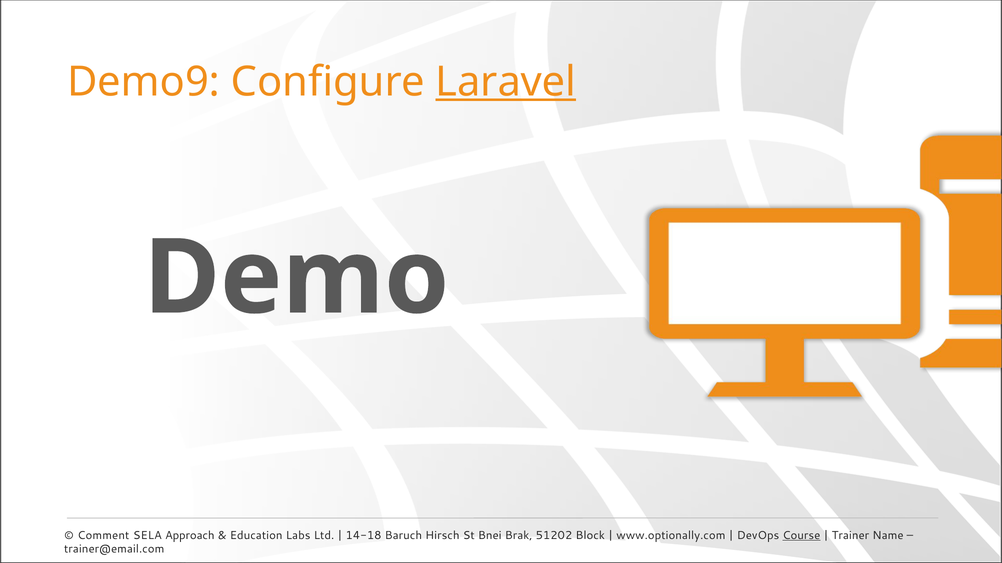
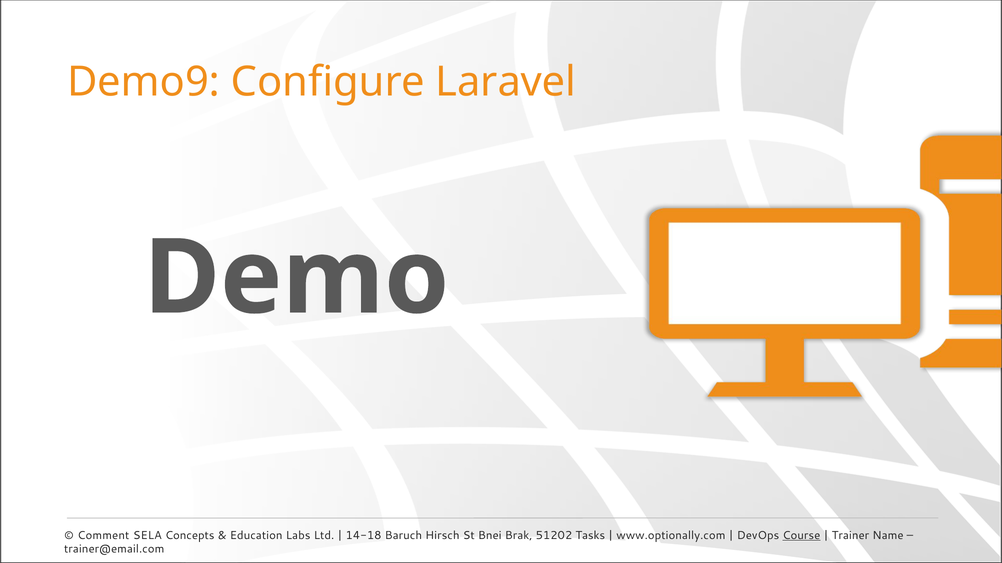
Laravel underline: present -> none (506, 82)
Approach: Approach -> Concepts (190, 536)
Block: Block -> Tasks (590, 536)
